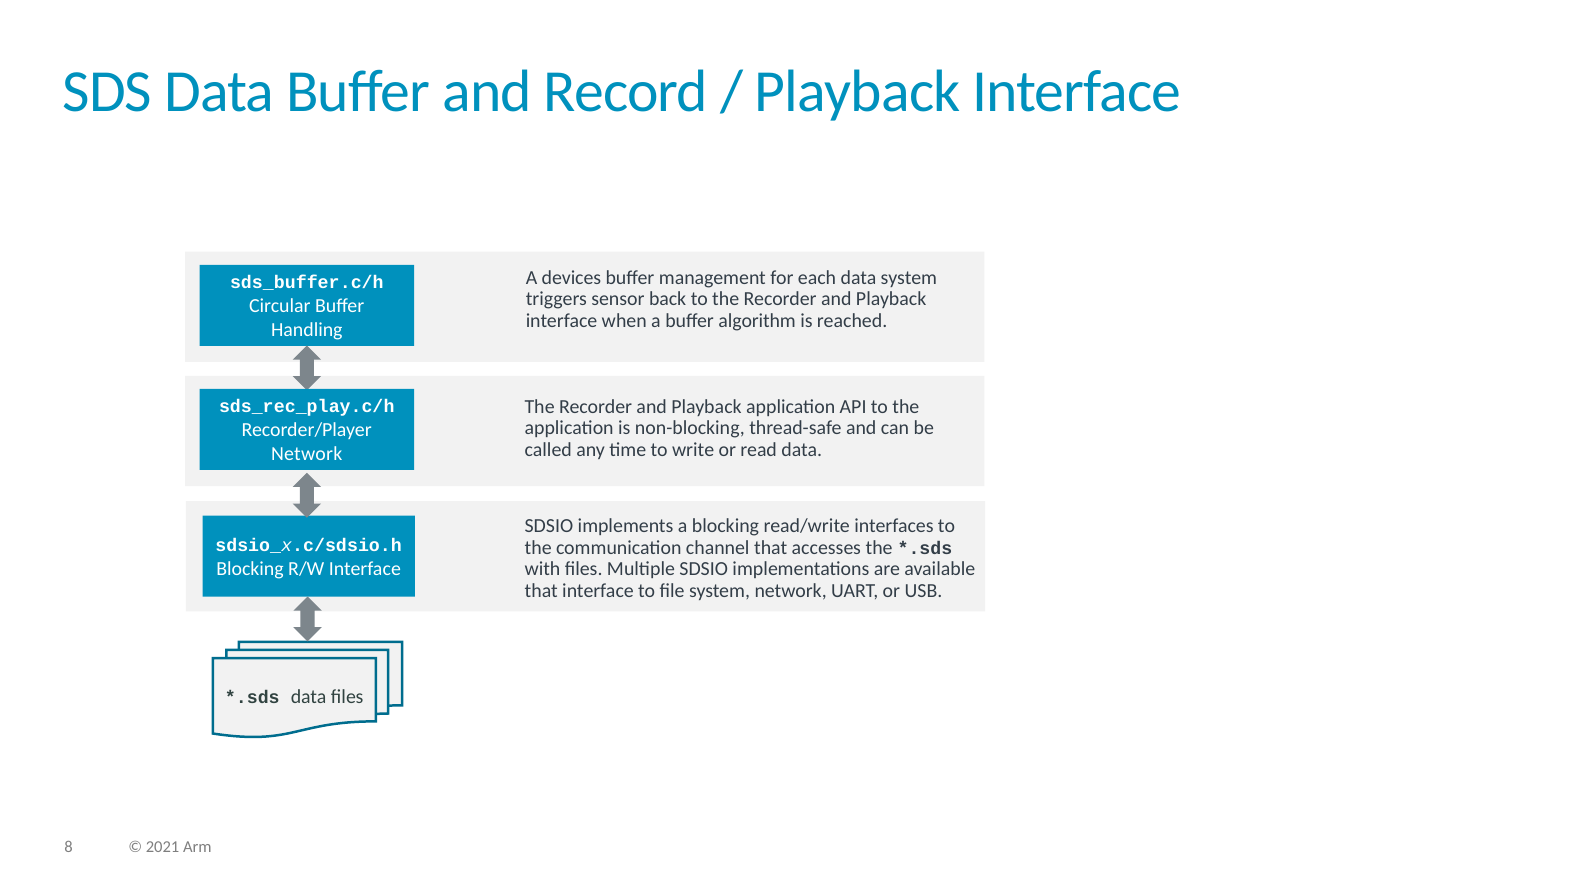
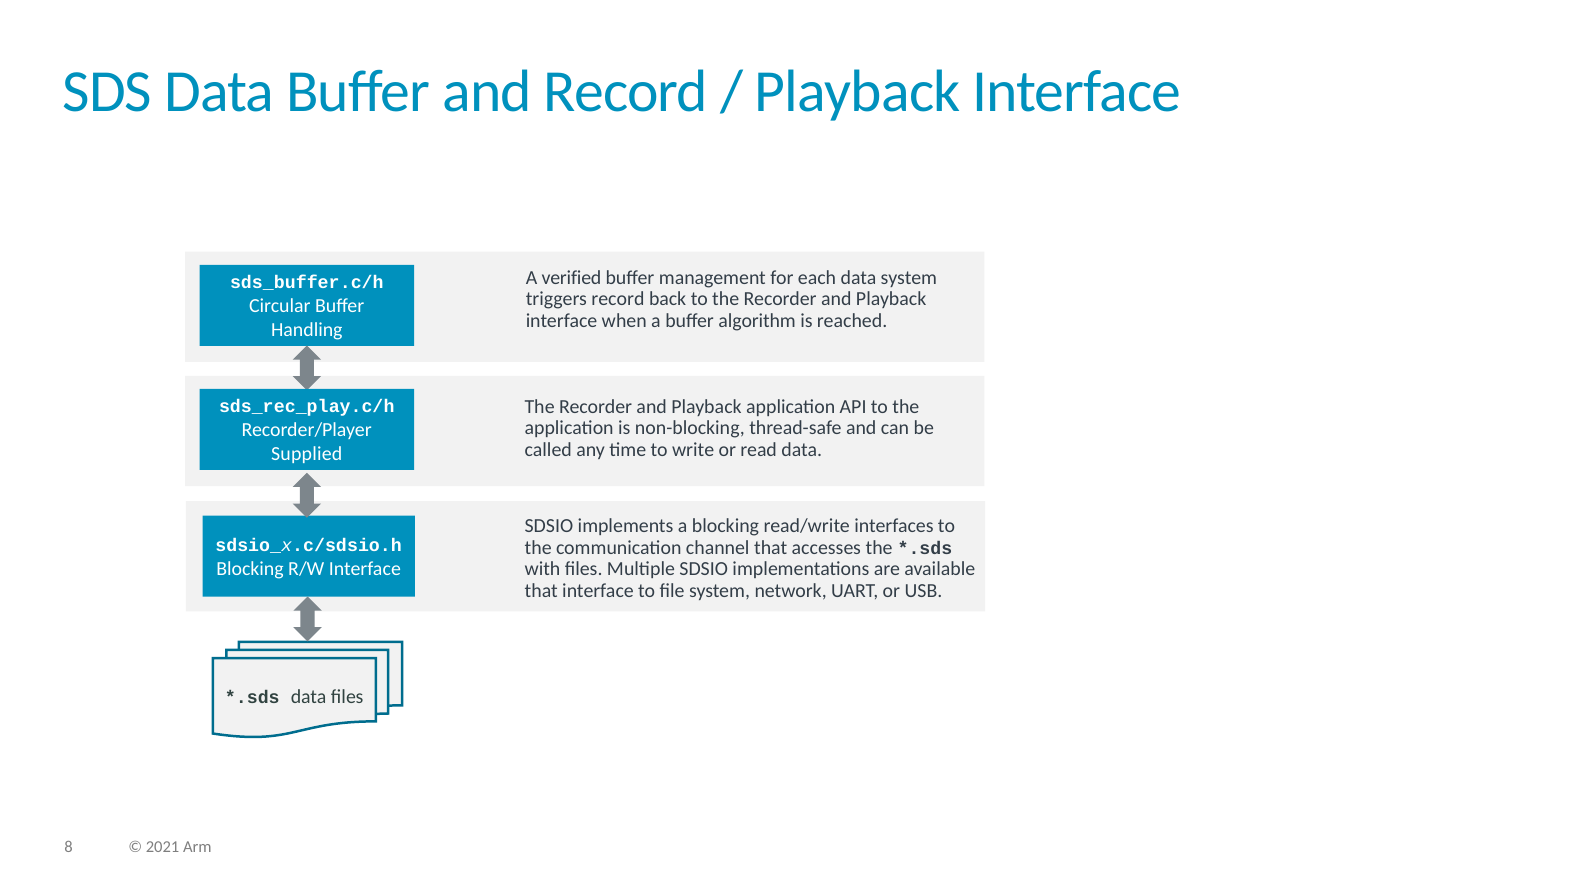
devices: devices -> verified (571, 278)
triggers sensor: sensor -> record (618, 299)
Network: Network -> Supplied (307, 453)
